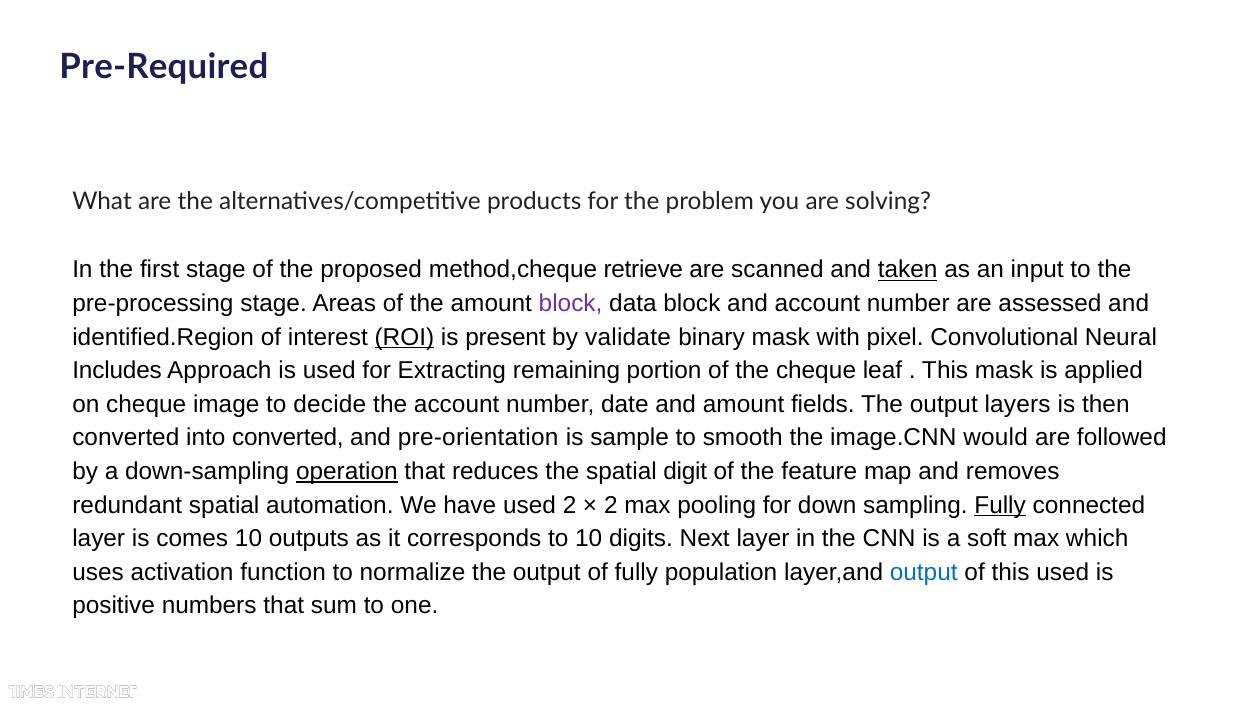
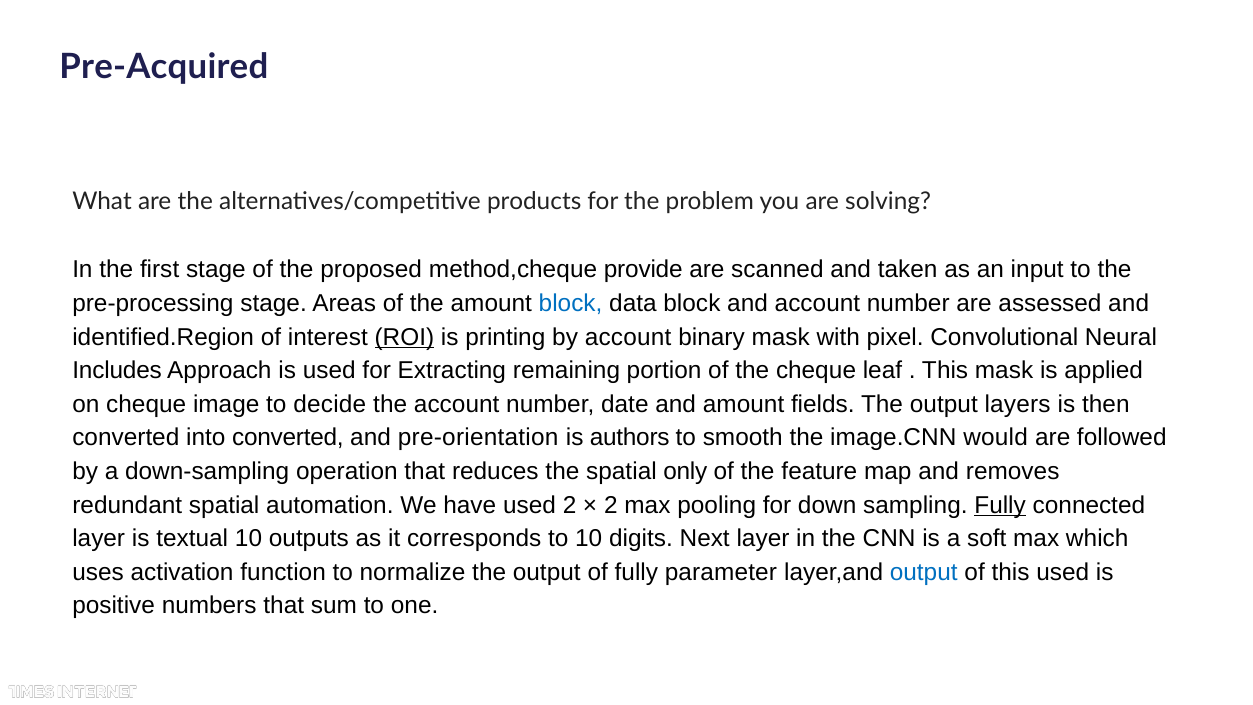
Pre-Required: Pre-Required -> Pre-Acquired (164, 67)
retrieve: retrieve -> provide (643, 270)
taken underline: present -> none (908, 270)
block colour: purple -> blue (571, 303)
present: present -> printing (505, 337)
by validate: validate -> account (628, 337)
sample: sample -> authors (630, 438)
operation underline: present -> none (347, 471)
digit: digit -> only (685, 471)
comes: comes -> textual (192, 539)
population: population -> parameter (721, 572)
